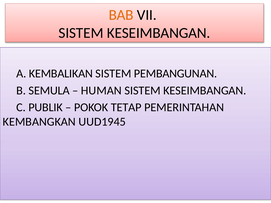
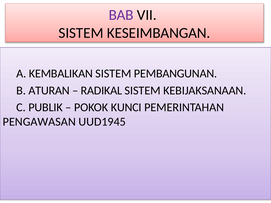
BAB colour: orange -> purple (121, 15)
SEMULA: SEMULA -> ATURAN (49, 91)
HUMAN: HUMAN -> RADIKAL (101, 91)
KESEIMBANGAN: KESEIMBANGAN -> KEBIJAKSANAAN (205, 91)
TETAP: TETAP -> KUNCI (126, 107)
KEMBANGKAN: KEMBANGKAN -> PENGAWASAN (39, 122)
